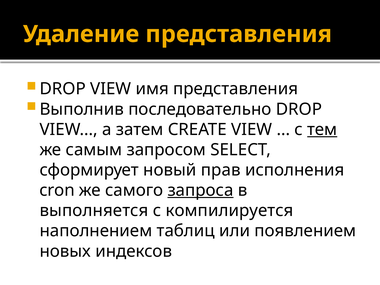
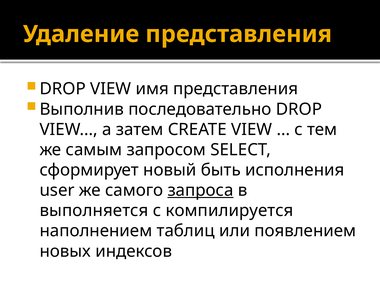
тем underline: present -> none (322, 129)
прав: прав -> быть (221, 170)
cron: cron -> user (57, 190)
